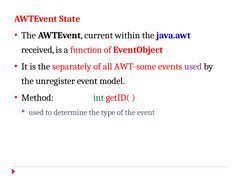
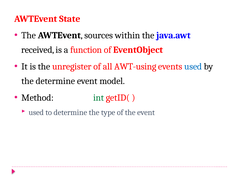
current: current -> sources (99, 35)
separately: separately -> unregister (72, 66)
AWT-some: AWT-some -> AWT-using (135, 66)
used colour: purple -> blue (193, 66)
the unregister: unregister -> determine (55, 81)
